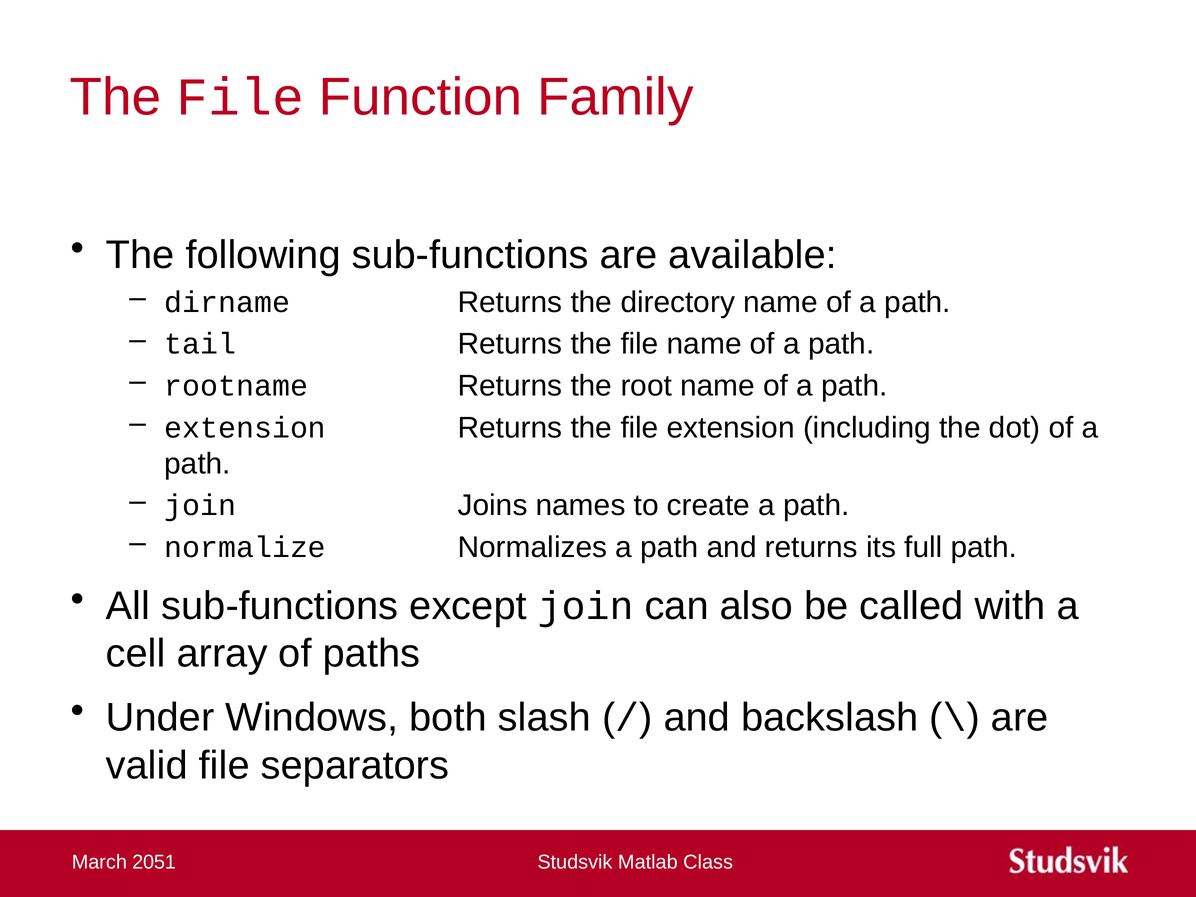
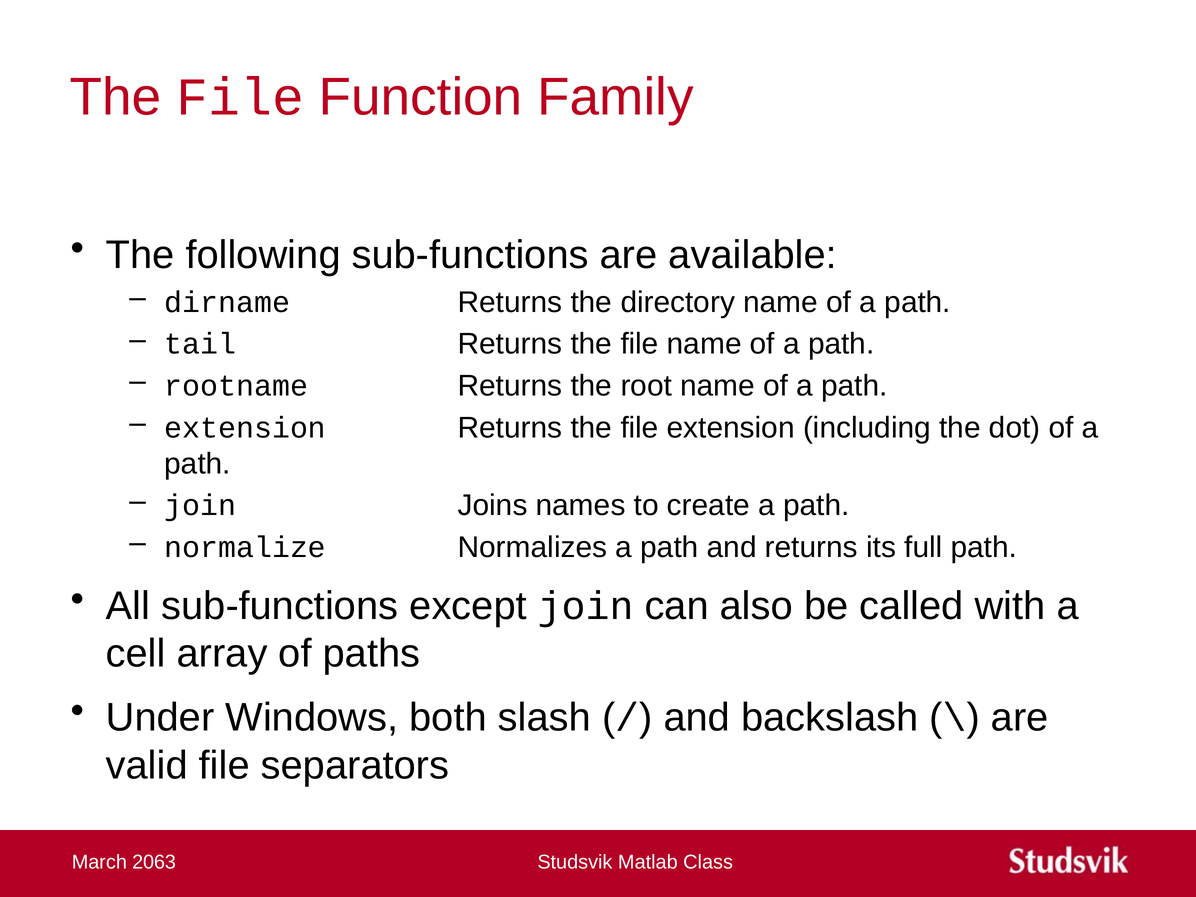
2051: 2051 -> 2063 (154, 862)
